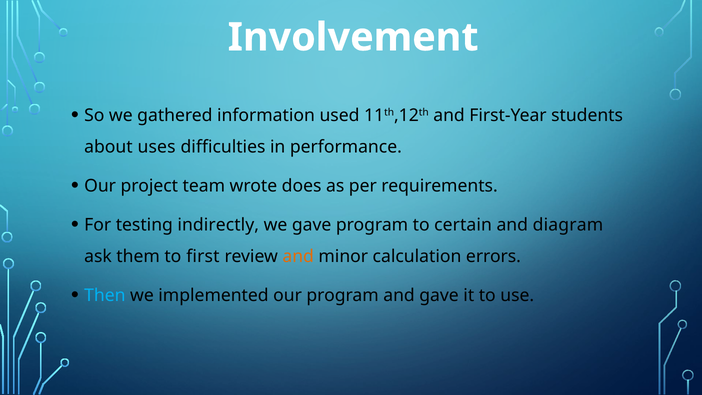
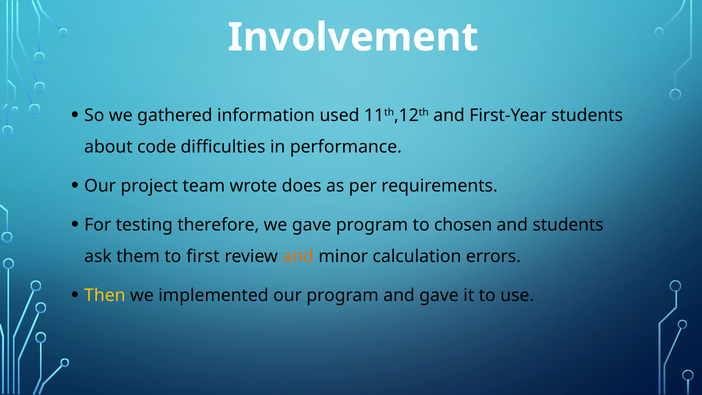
uses: uses -> code (157, 147)
indirectly: indirectly -> therefore (218, 225)
certain: certain -> chosen (463, 225)
and diagram: diagram -> students (568, 225)
Then colour: light blue -> yellow (105, 295)
